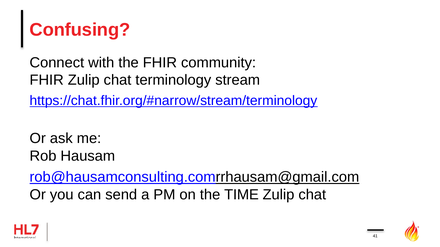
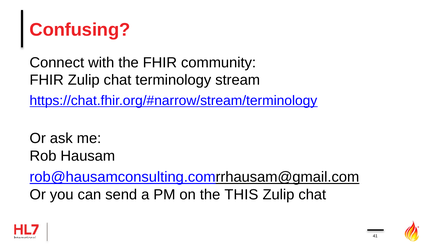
TIME: TIME -> THIS (241, 195)
